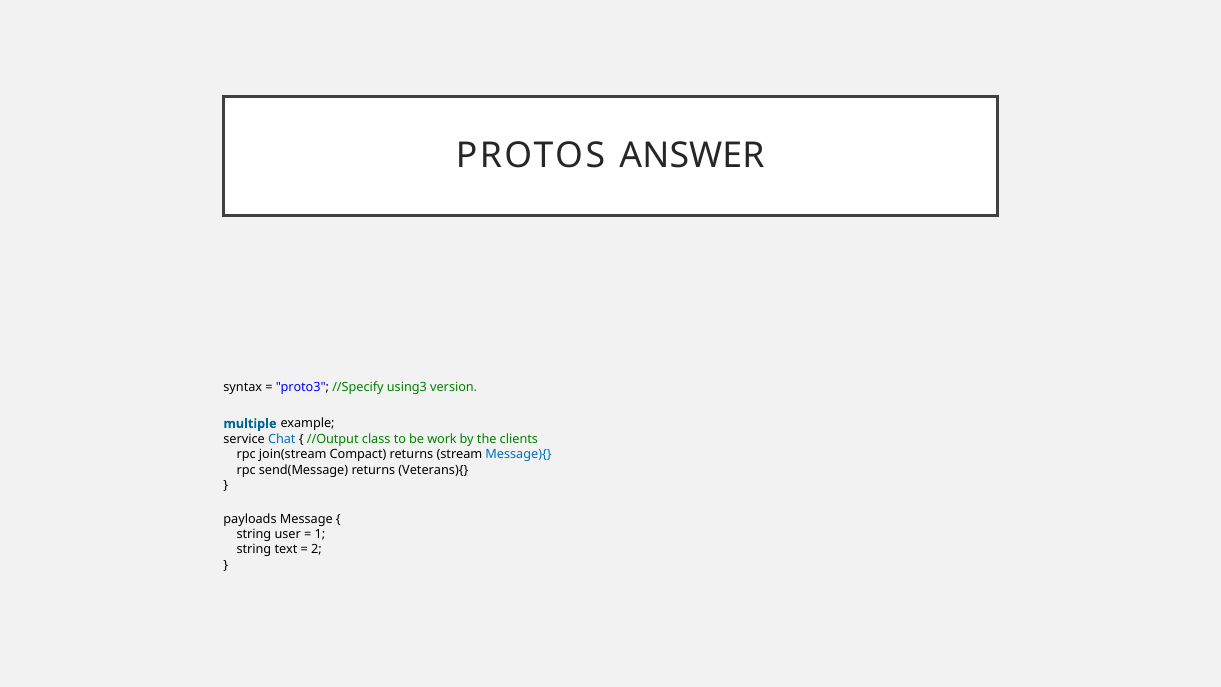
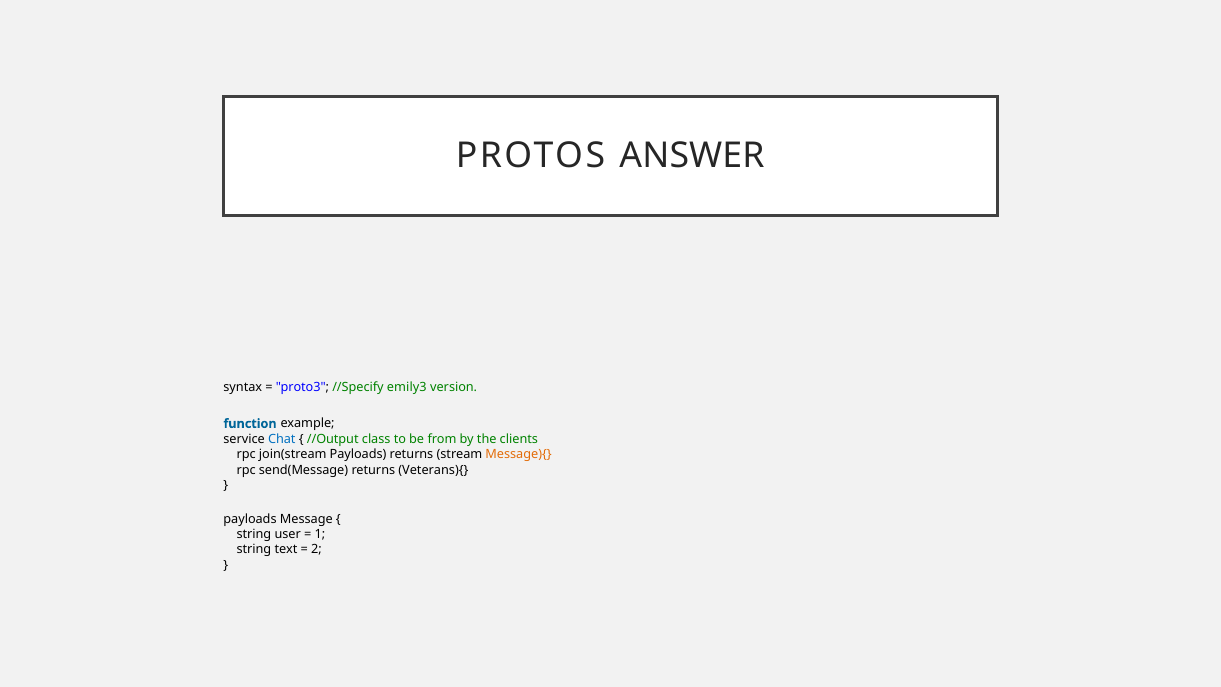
using3: using3 -> emily3 (407, 387)
multiple: multiple -> function (250, 424)
work: work -> from (442, 439)
join(stream Compact: Compact -> Payloads (358, 455)
Message){ colour: blue -> orange (519, 455)
